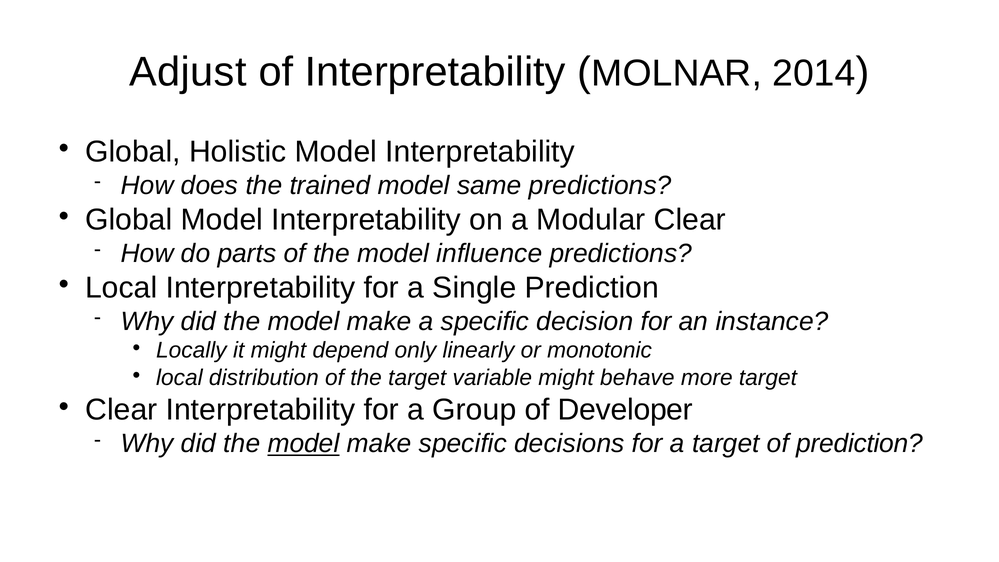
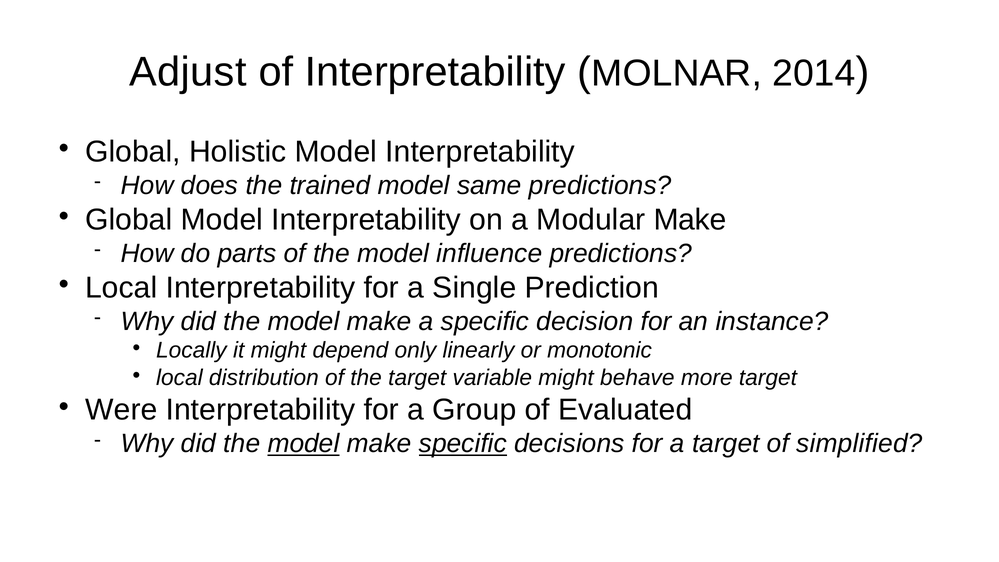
Modular Clear: Clear -> Make (690, 220)
Clear: Clear -> Were (121, 410)
Developer: Developer -> Evaluated (625, 410)
specific underline: none -> present (463, 444)
of prediction: prediction -> simplified (859, 444)
